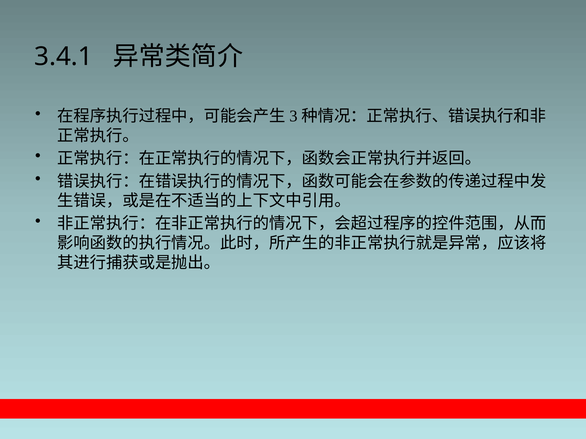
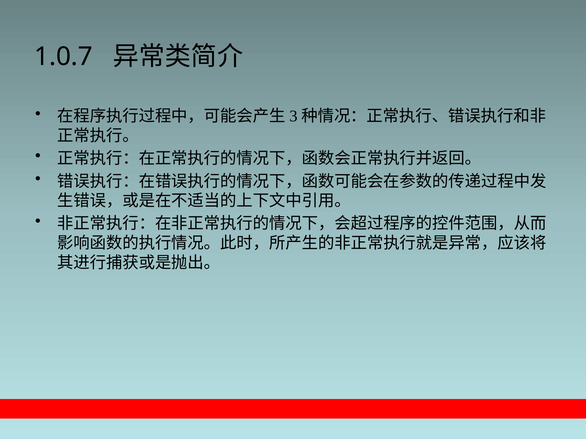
3.4.1: 3.4.1 -> 1.0.7 (64, 56)
